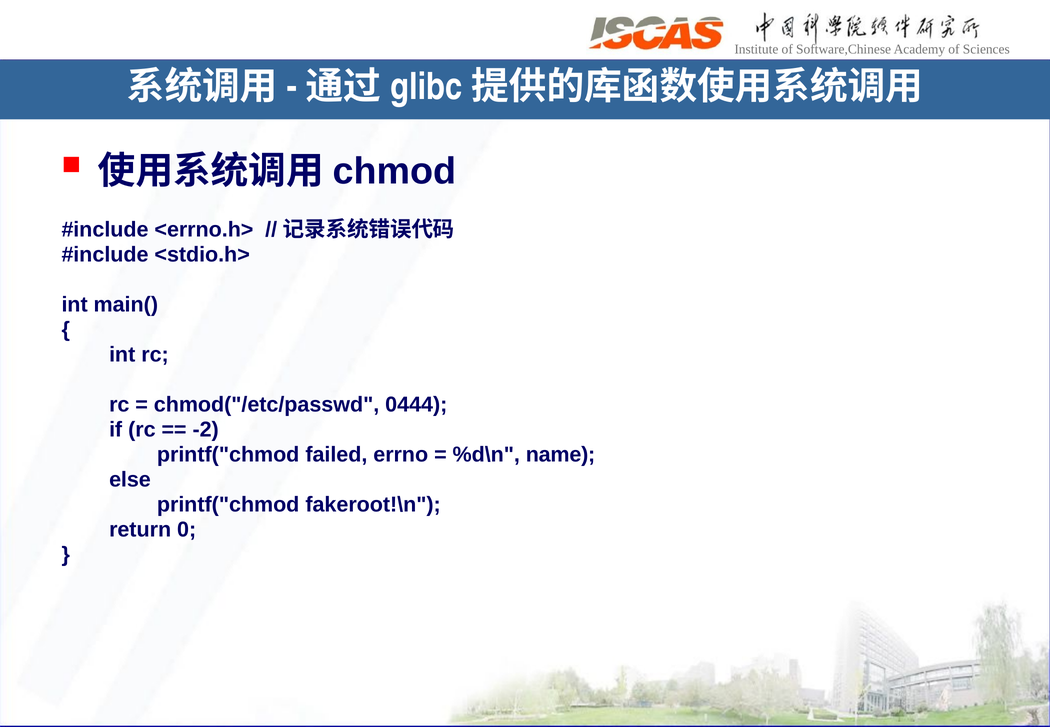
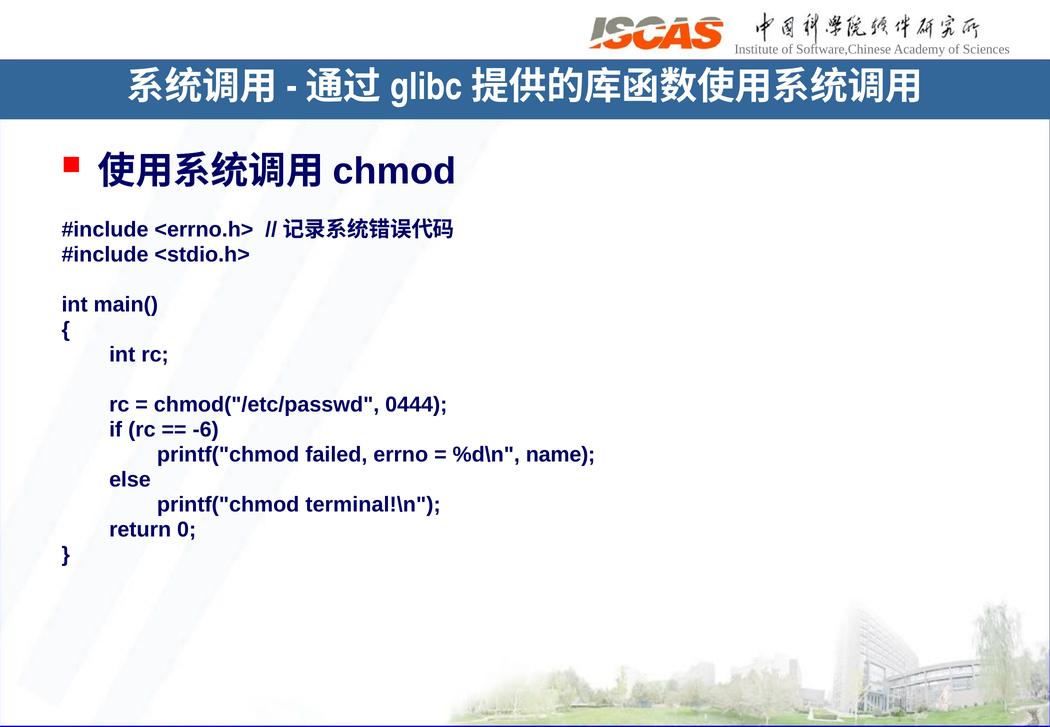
-2: -2 -> -6 (206, 429)
fakeroot!\n: fakeroot!\n -> terminal!\n (373, 504)
